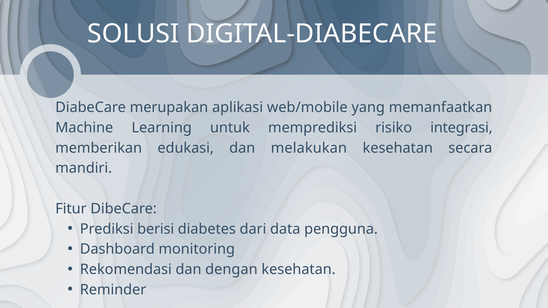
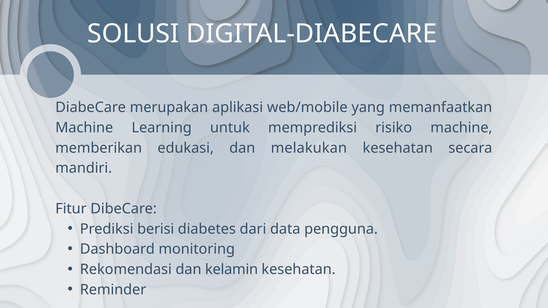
risiko integrasi: integrasi -> machine (461, 128)
dengan: dengan -> kelamin (232, 270)
